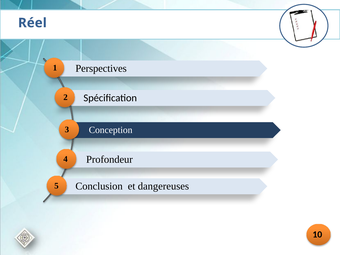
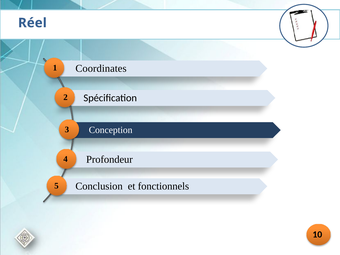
Perspectives: Perspectives -> Coordinates (101, 68)
dangereuses: dangereuses -> fonctionnels (163, 186)
